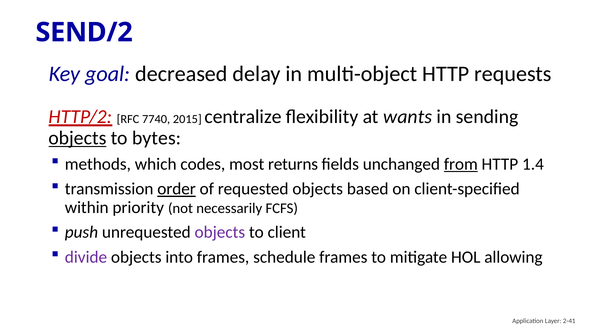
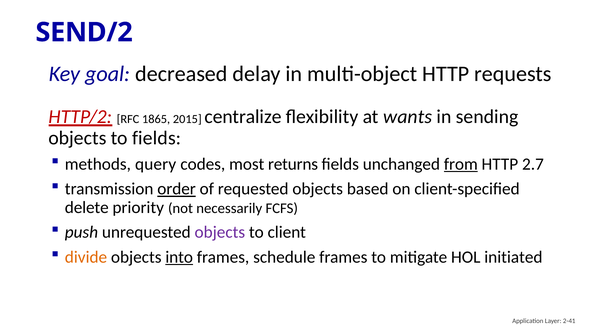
7740: 7740 -> 1865 (156, 119)
objects underline: present -> none (77, 138)
to bytes: bytes -> fields (157, 138)
which: which -> query (156, 164)
1.4: 1.4 -> 2.7 (533, 164)
within: within -> delete (87, 208)
divide colour: purple -> orange (86, 257)
into underline: none -> present (179, 257)
allowing: allowing -> initiated (513, 257)
